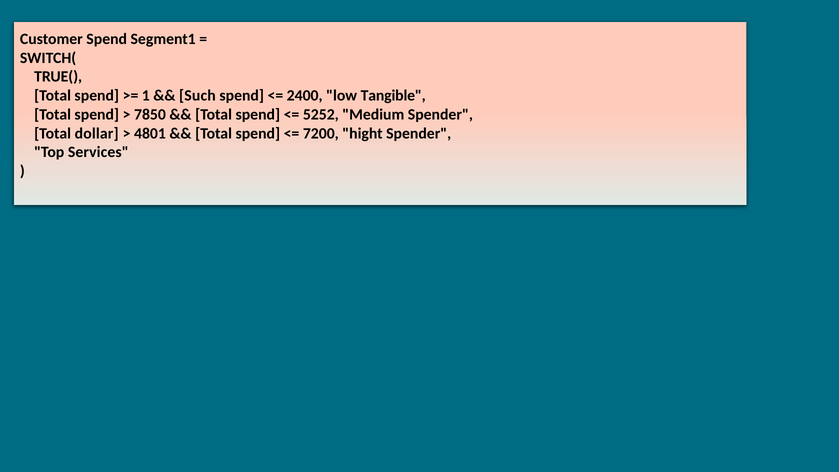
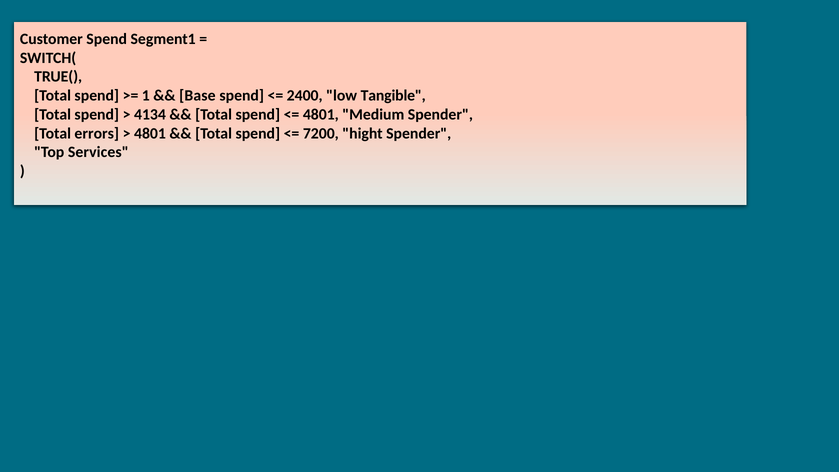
Such: Such -> Base (197, 96)
7850: 7850 -> 4134 (150, 115)
5252: 5252 -> 4801 (321, 115)
dollar: dollar -> errors (97, 133)
